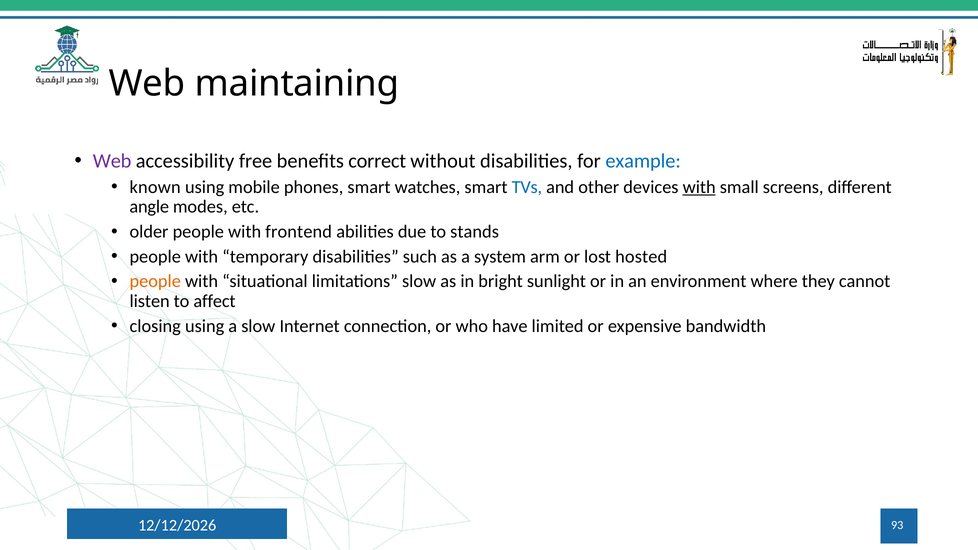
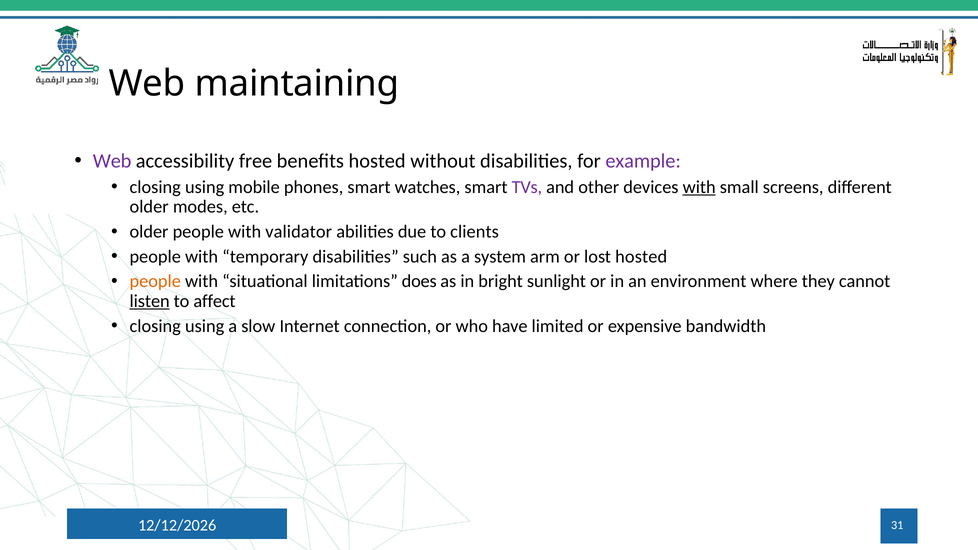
benefits correct: correct -> hosted (377, 161)
example colour: blue -> purple (643, 161)
known: known -> closing (155, 187)
TVs colour: blue -> purple (527, 187)
angle: angle -> older (149, 207)
frontend: frontend -> validator (299, 232)
stands: stands -> clients (475, 232)
limitations slow: slow -> does (419, 281)
listen underline: none -> present (150, 301)
93: 93 -> 31 (897, 525)
